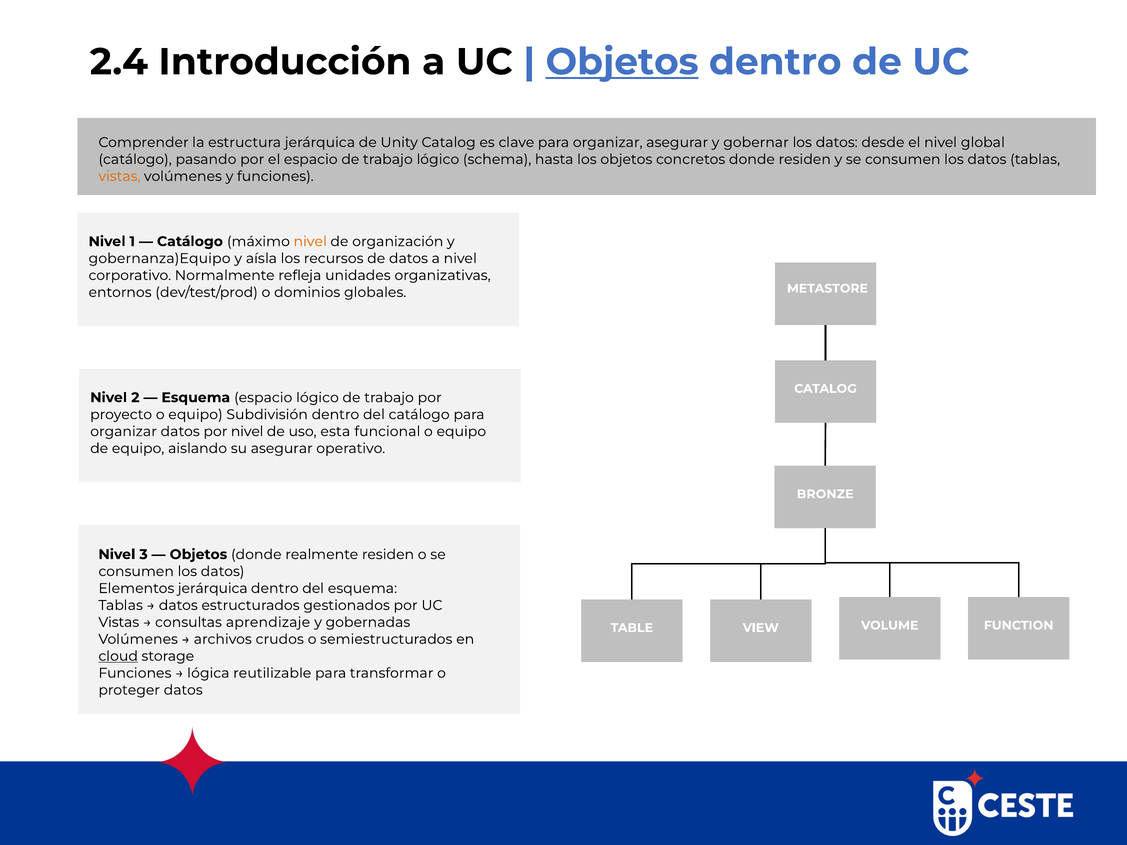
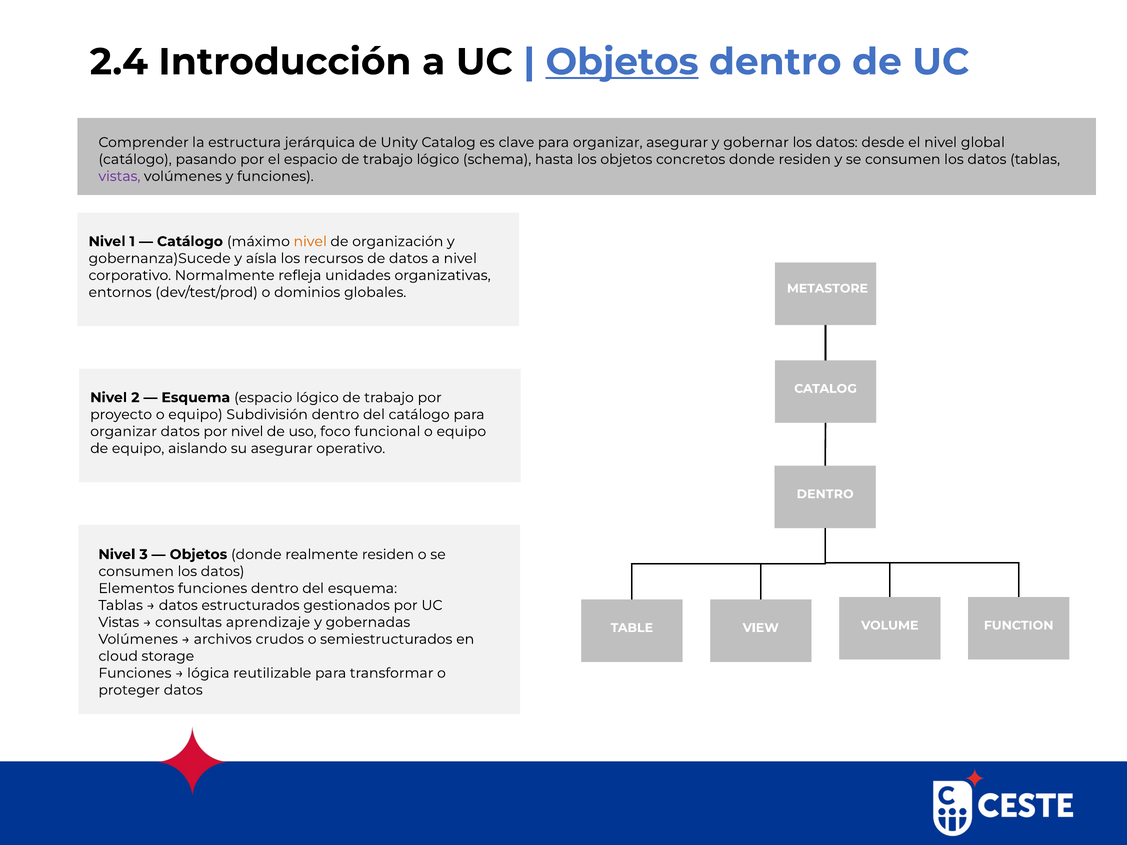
vistas colour: orange -> purple (119, 176)
gobernanza)Equipo: gobernanza)Equipo -> gobernanza)Sucede (160, 259)
esta: esta -> foco (335, 432)
BRONZE: BRONZE -> DENTRO (825, 494)
Elementos jerárquica: jerárquica -> funciones (213, 589)
cloud underline: present -> none (118, 656)
